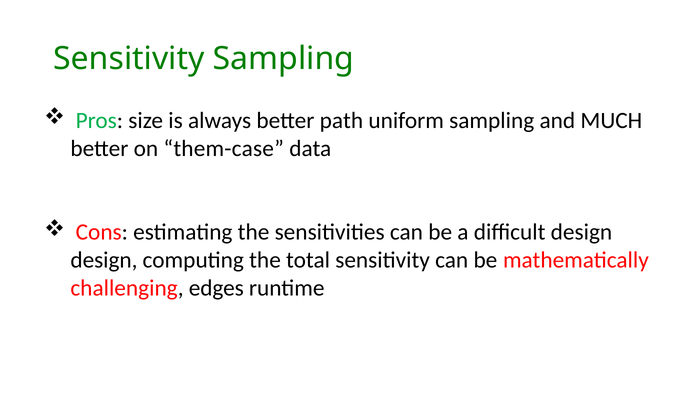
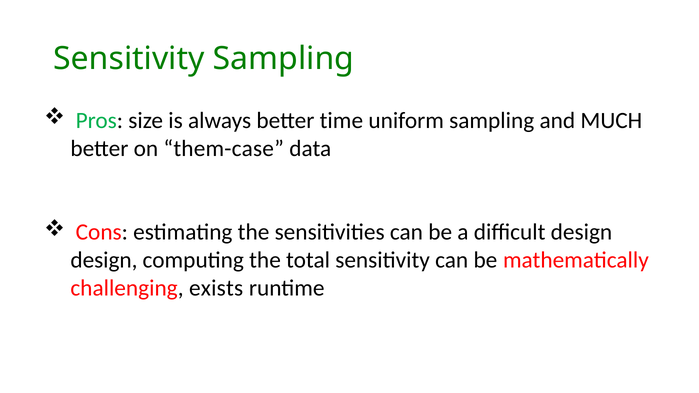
path: path -> time (341, 121)
edges: edges -> exists (216, 288)
